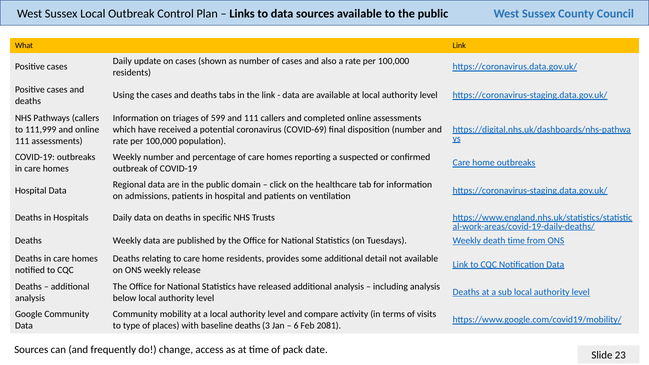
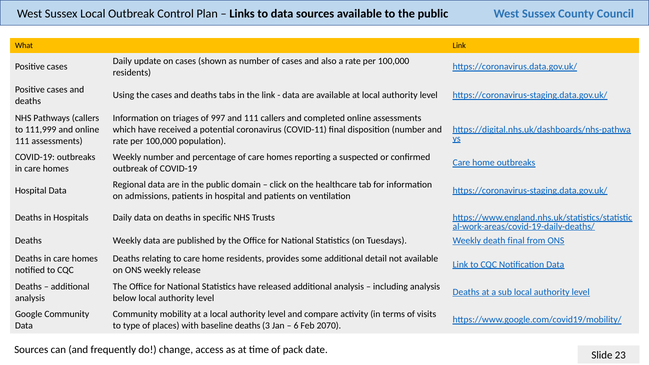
599: 599 -> 997 (218, 118)
COVID-69: COVID-69 -> COVID-11 (305, 130)
death time: time -> final (516, 241)
2081: 2081 -> 2070 (329, 326)
